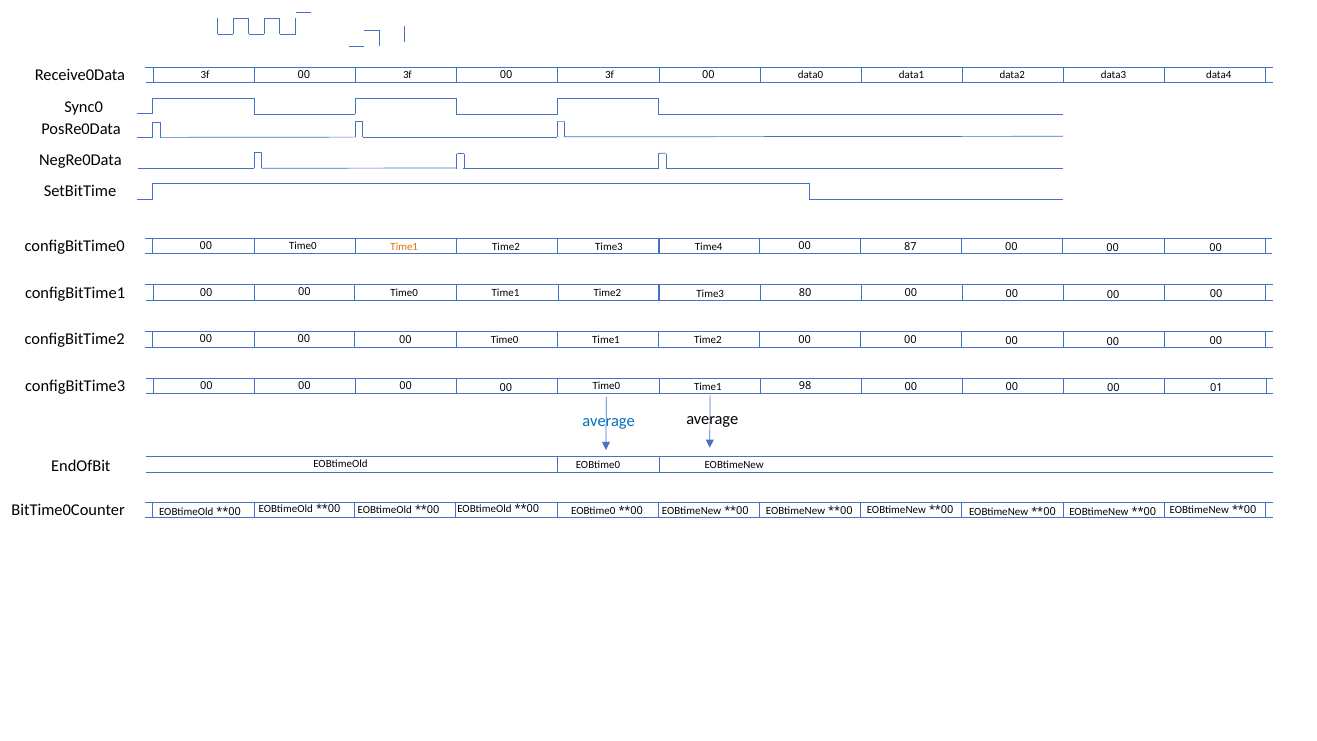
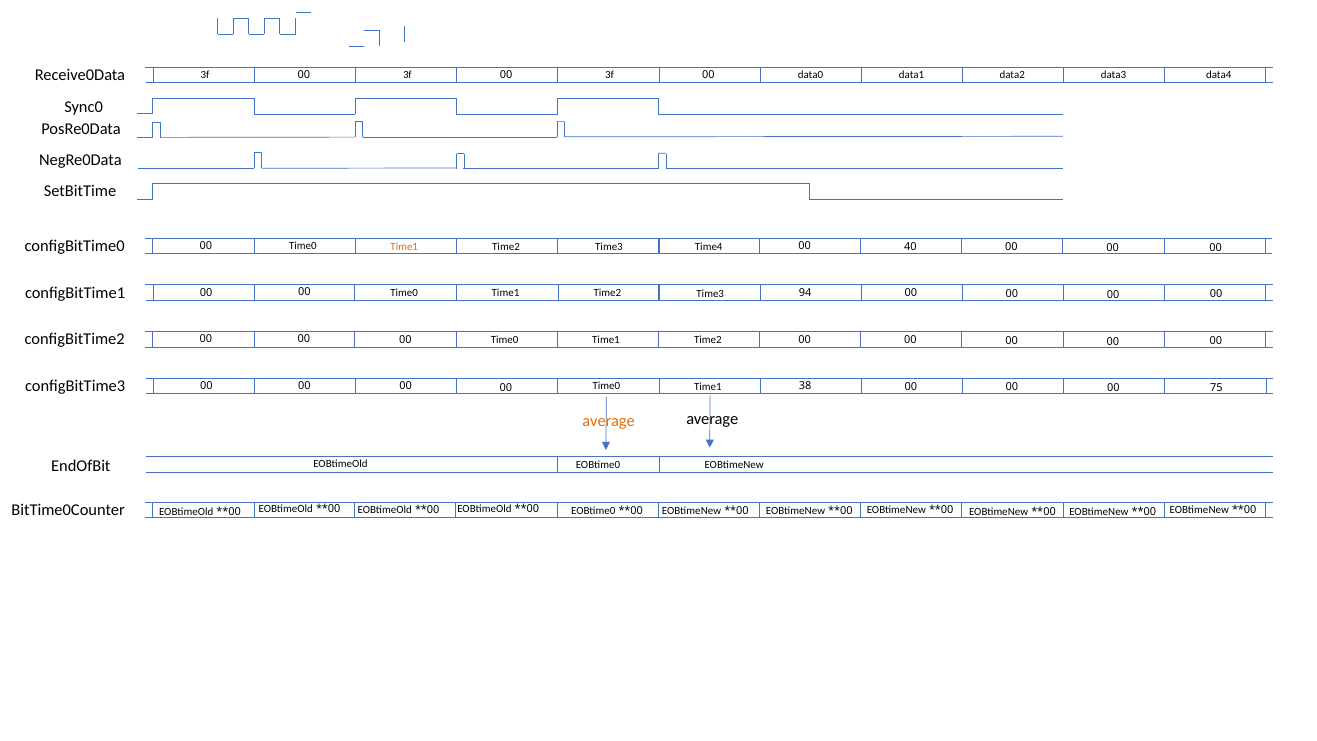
87: 87 -> 40 (910, 247)
80: 80 -> 94 (805, 293)
01: 01 -> 75 (1216, 387)
98: 98 -> 38 (805, 386)
average colour: blue -> orange (609, 421)
